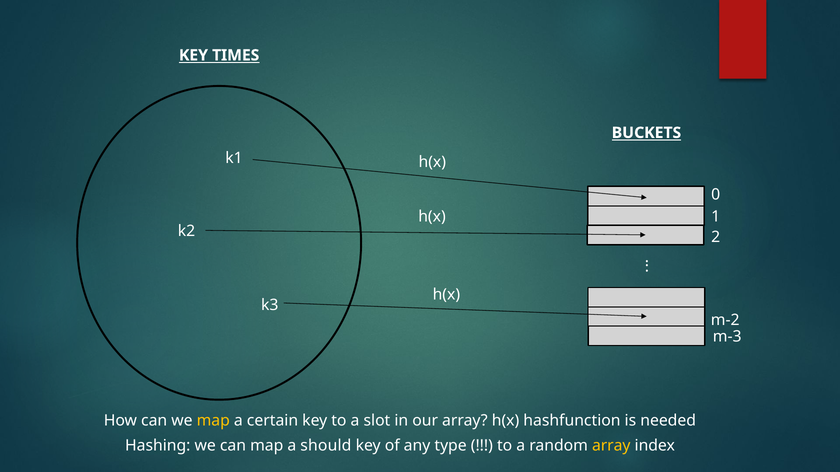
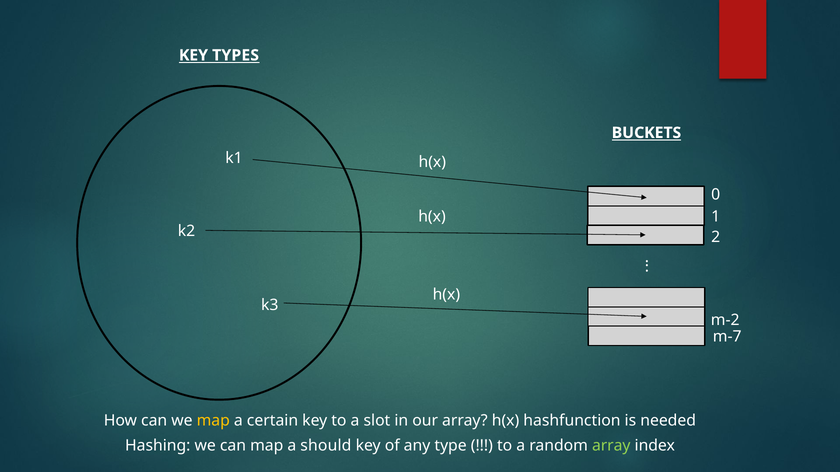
TIMES: TIMES -> TYPES (236, 55)
m-3: m-3 -> m-7 (727, 337)
array colour: yellow -> light green (611, 446)
